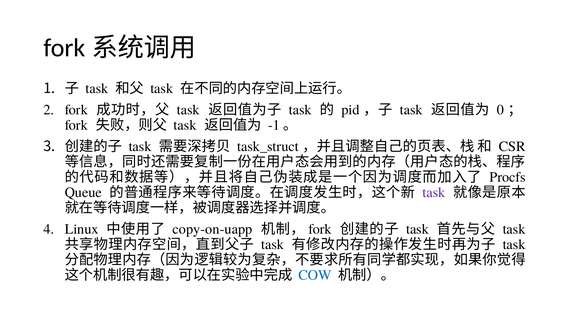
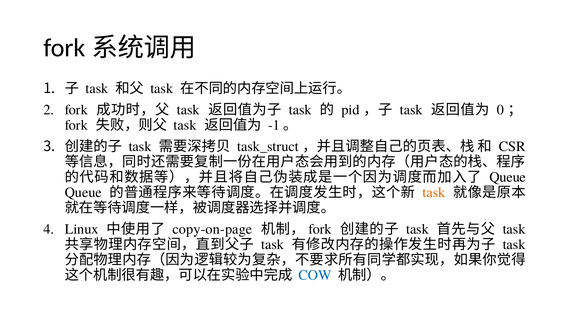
Procfs: Procfs -> Queue (508, 177)
task colour: purple -> orange (434, 193)
copy-on-uapp: copy-on-uapp -> copy-on-page (212, 229)
